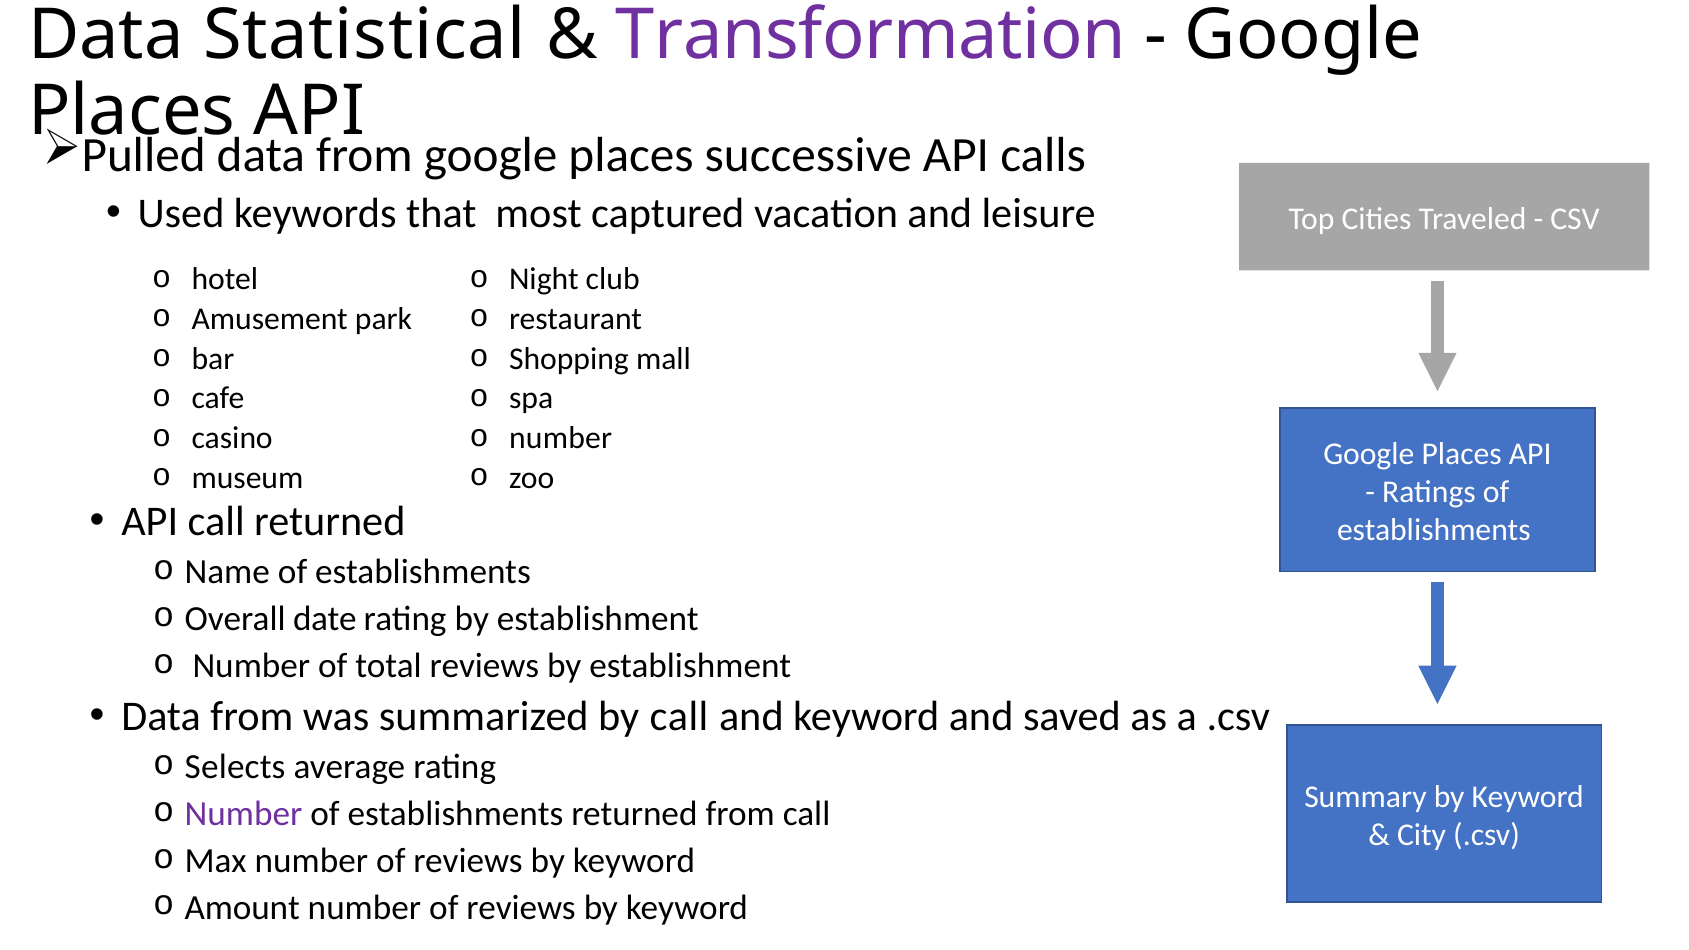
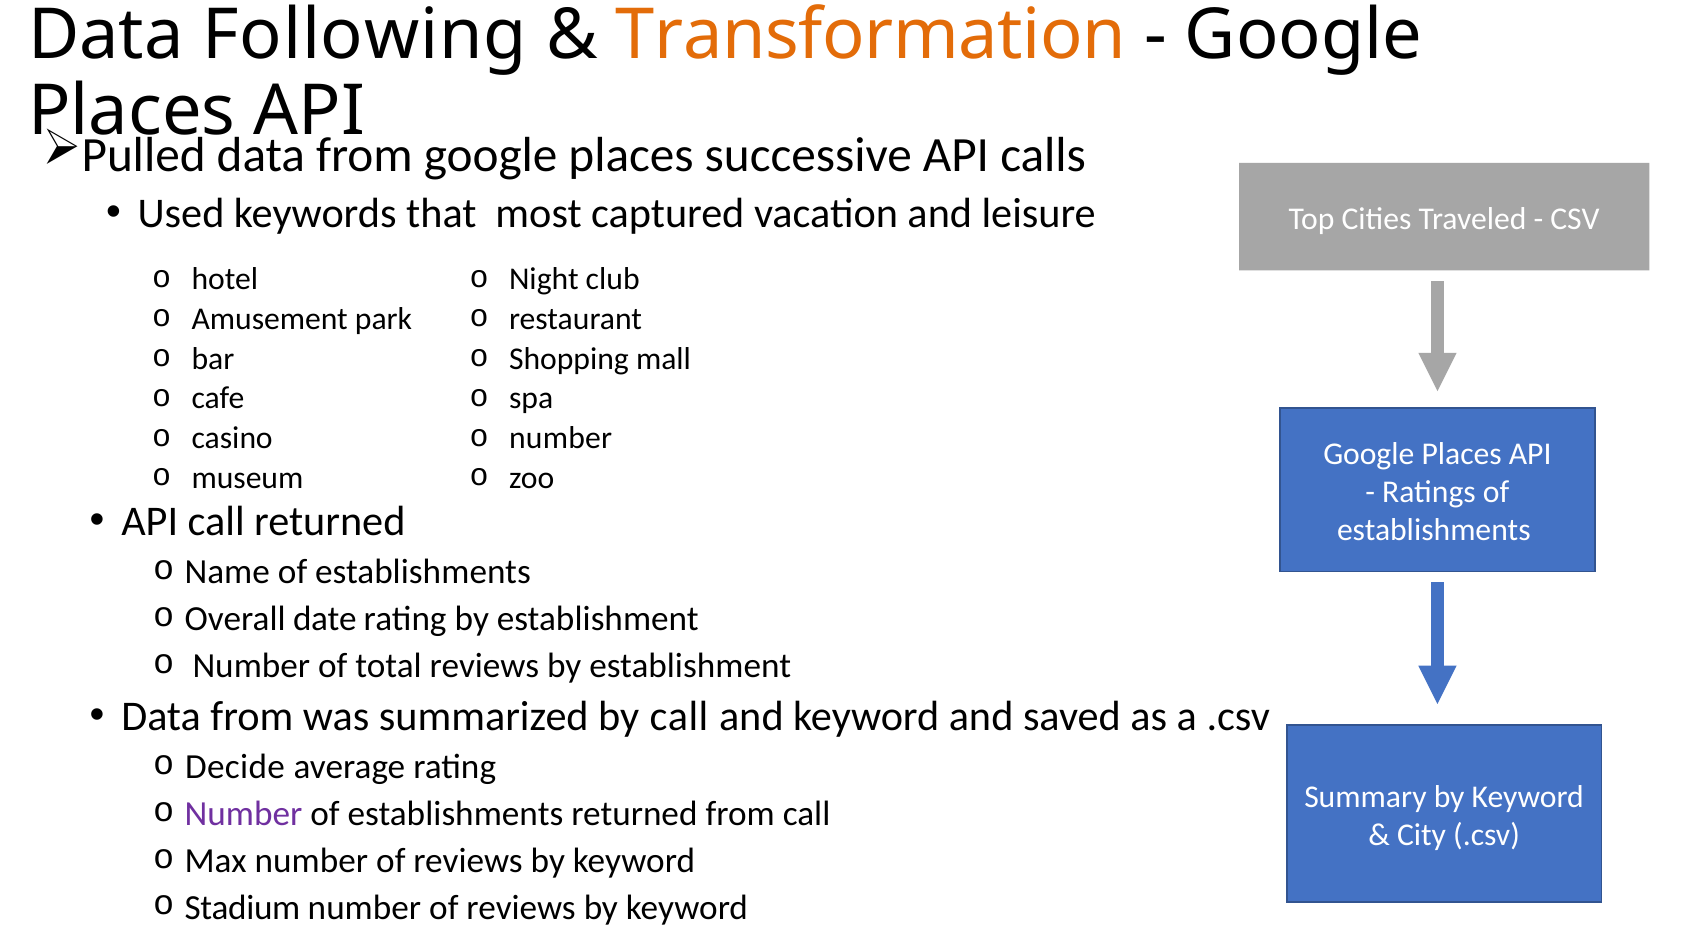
Statistical: Statistical -> Following (365, 36)
Transformation colour: purple -> orange (871, 36)
Selects: Selects -> Decide (235, 767)
Amount: Amount -> Stadium (242, 908)
